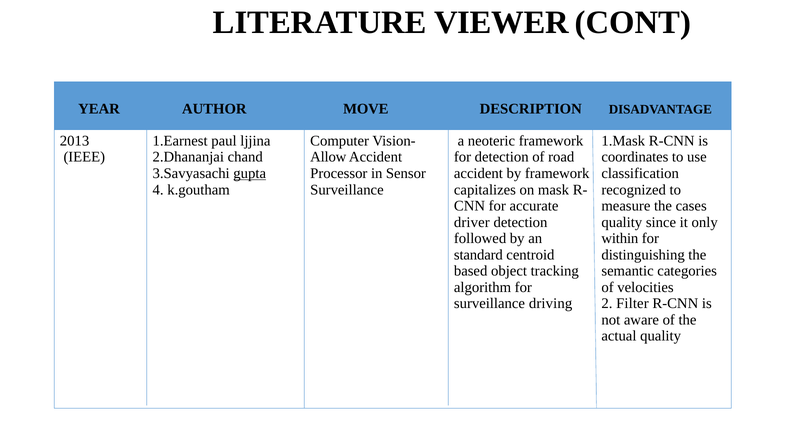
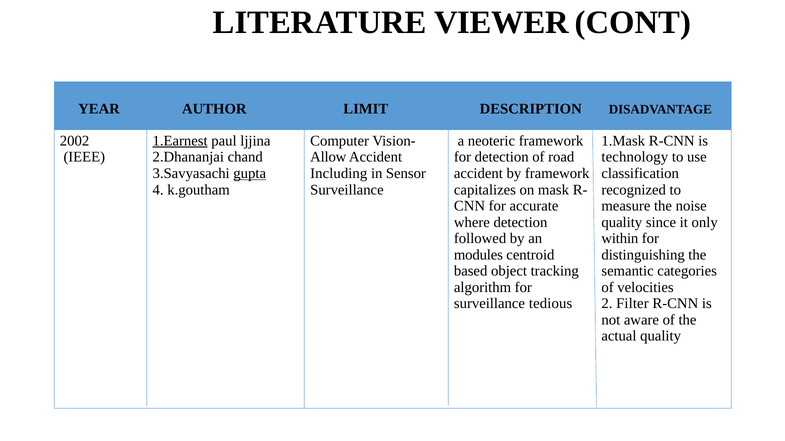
MOVE: MOVE -> LIMIT (366, 109)
2013: 2013 -> 2002 (75, 141)
1.Earnest underline: none -> present (180, 141)
coordinates: coordinates -> technology (635, 157)
Processor: Processor -> Including (339, 174)
cases: cases -> noise (691, 206)
driver: driver -> where (472, 223)
standard: standard -> modules (478, 255)
driving: driving -> tedious (551, 304)
